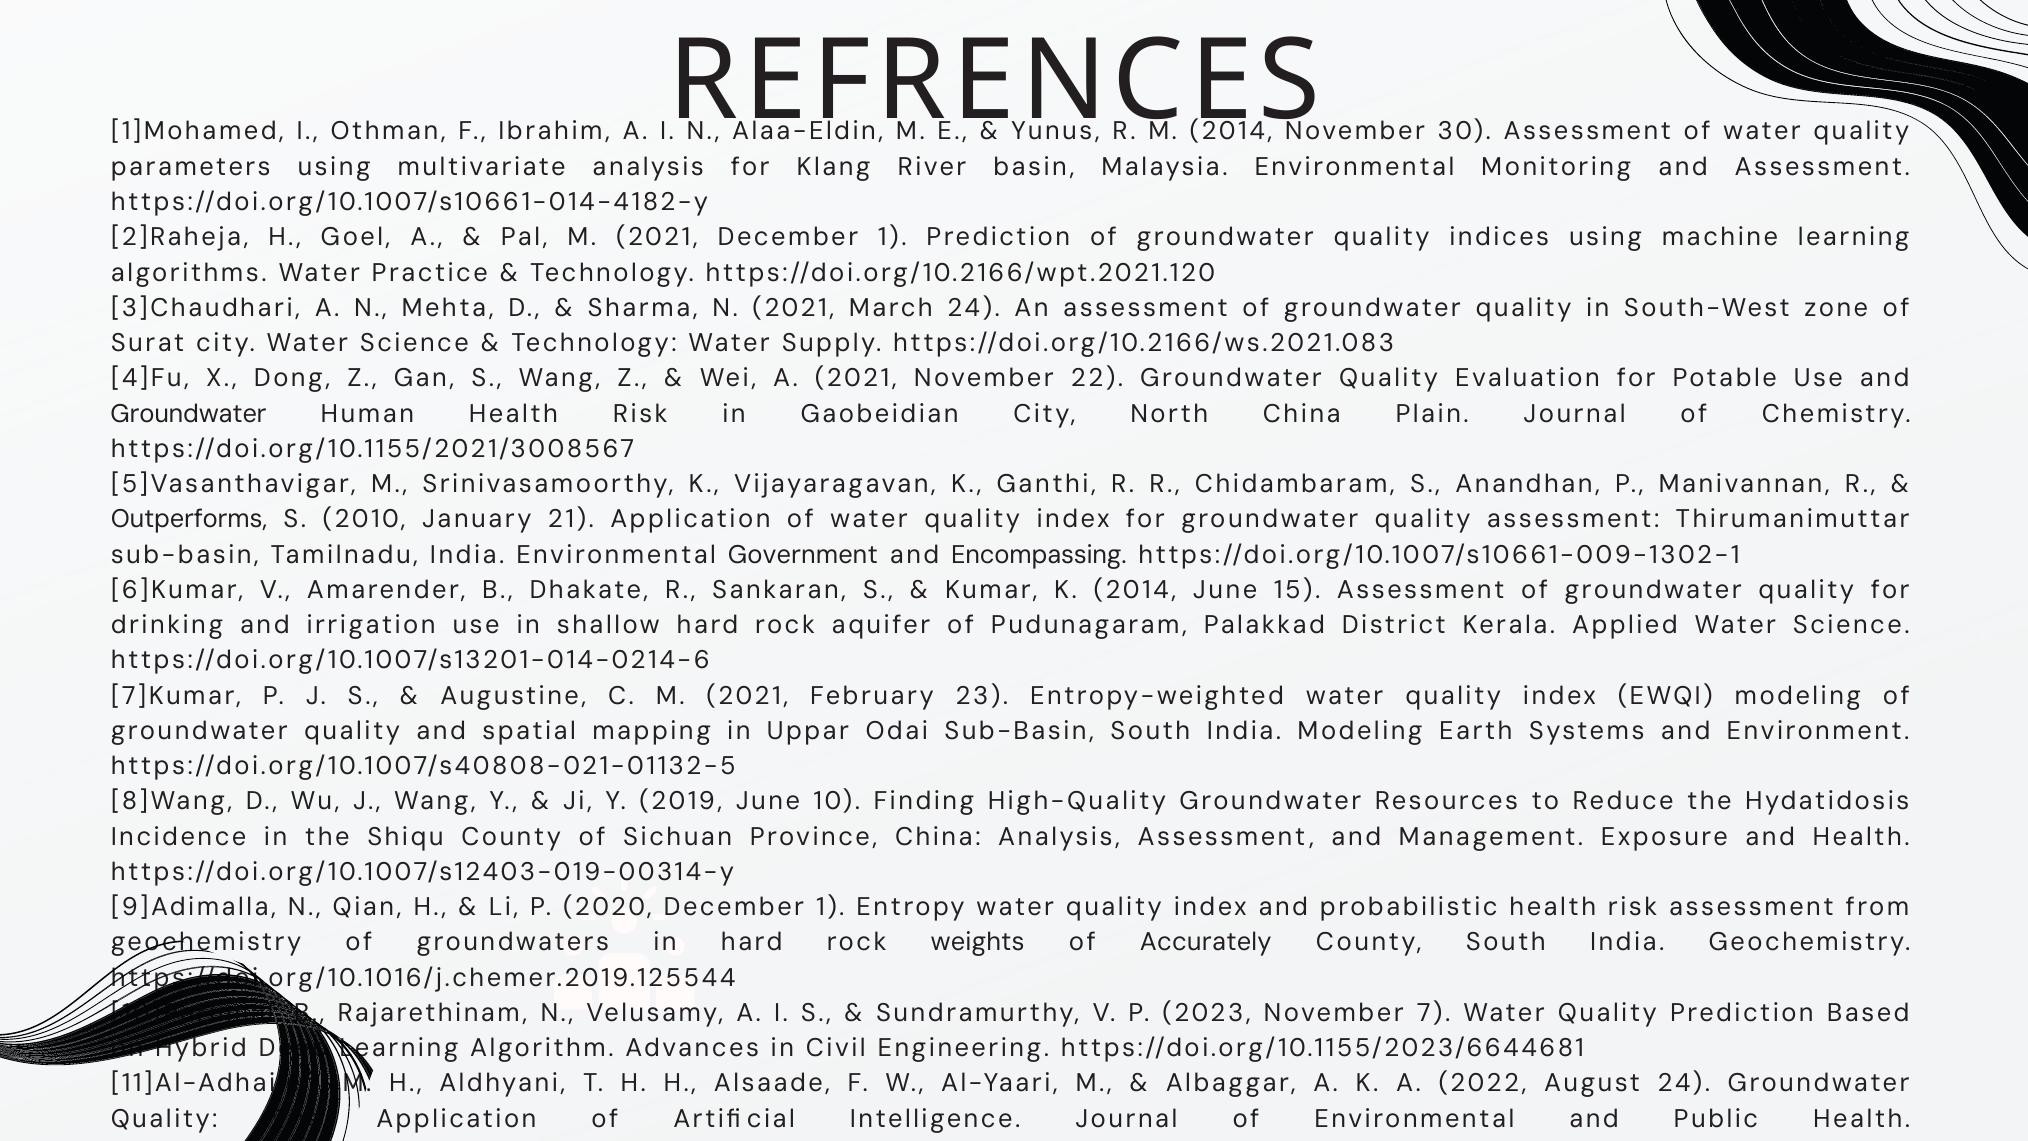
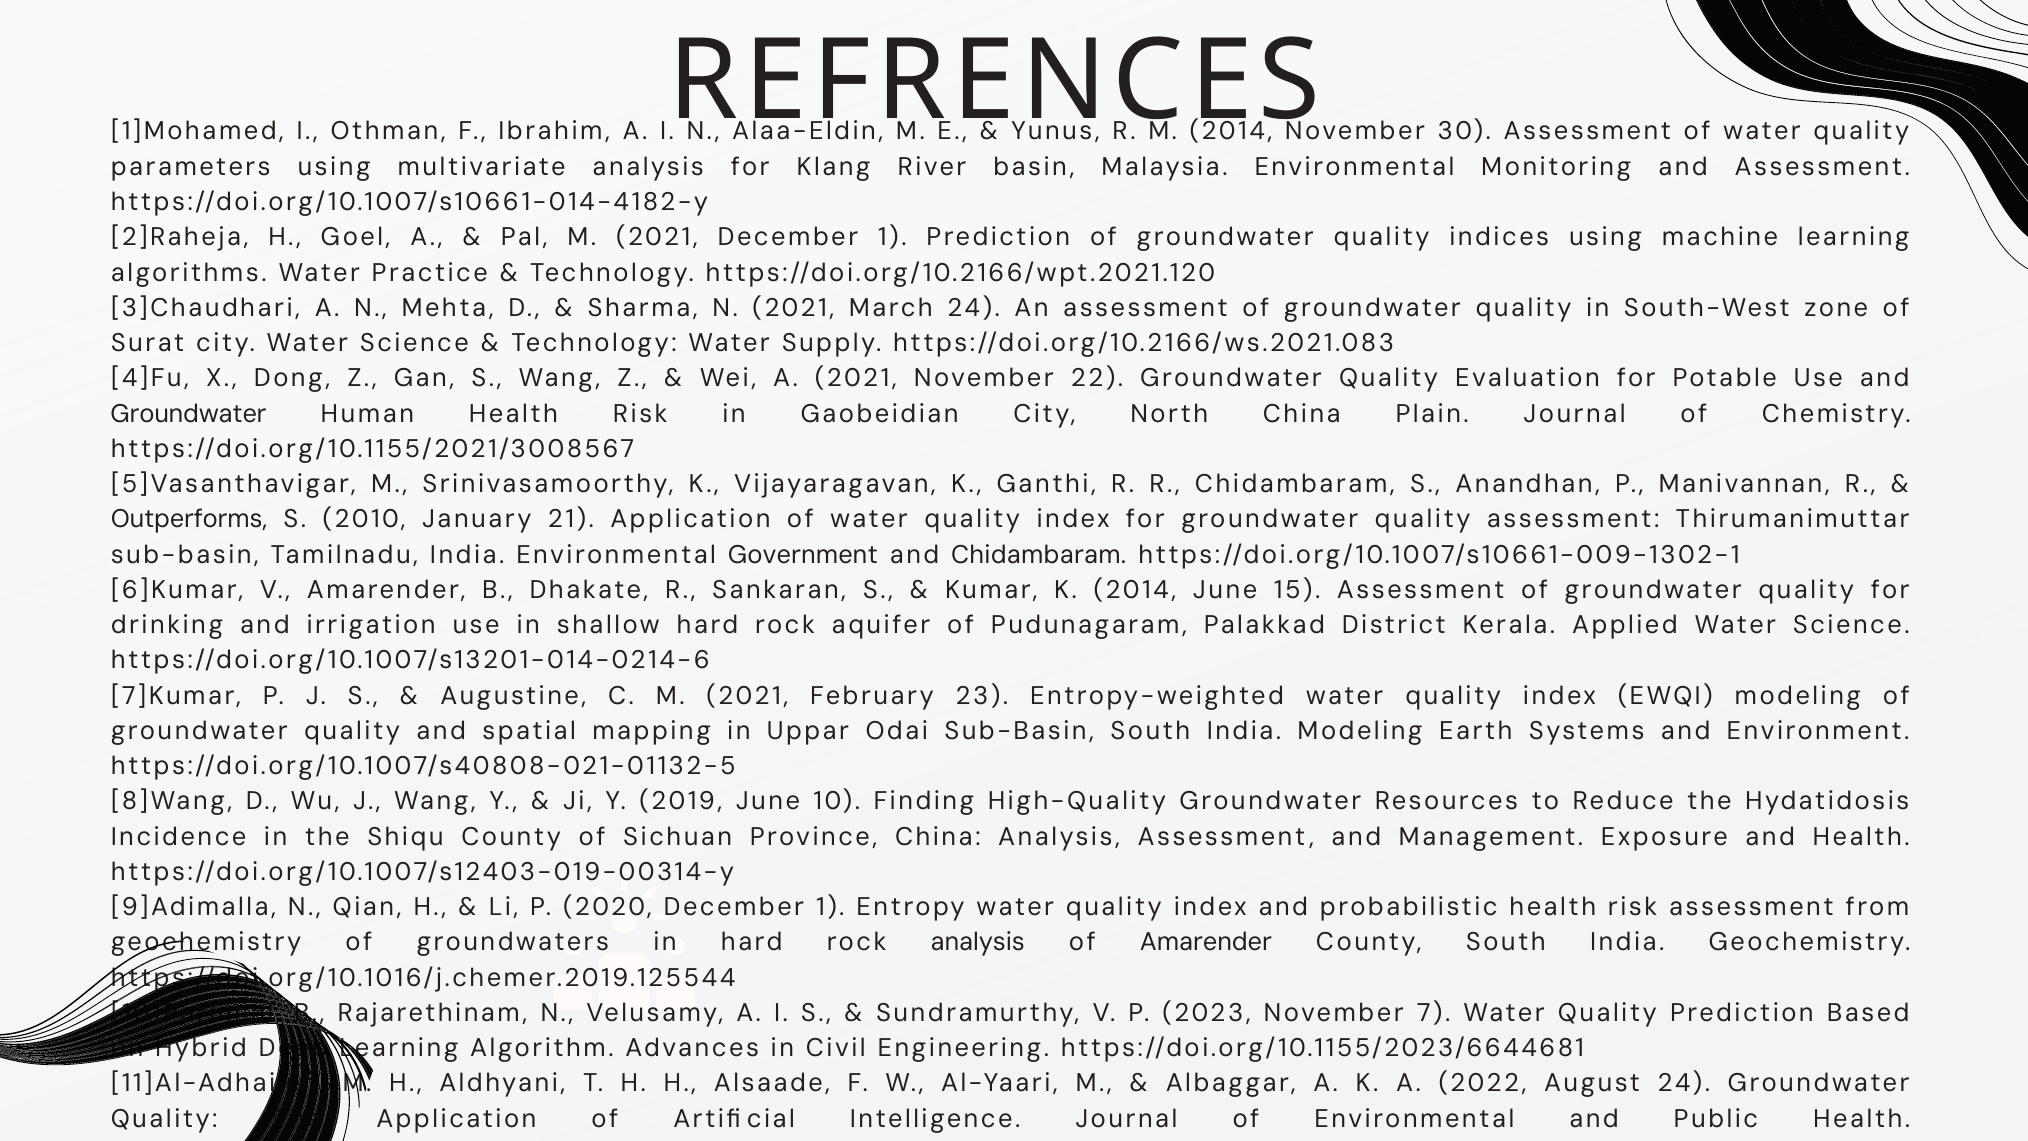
and Encompassing: Encompassing -> Chidambaram (1039, 555)
rock weights: weights -> analysis (978, 942)
of Accurately: Accurately -> Amarender (1206, 942)
